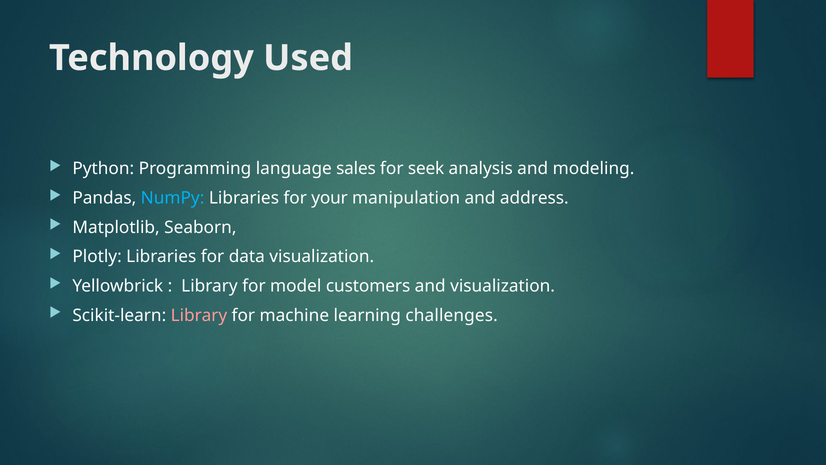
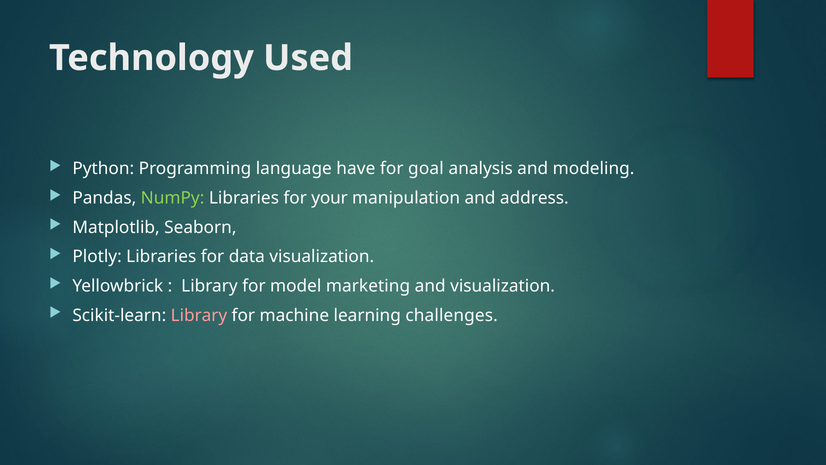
sales: sales -> have (356, 169)
seek: seek -> goal (426, 169)
NumPy colour: light blue -> light green (173, 198)
customers: customers -> marketing (368, 286)
